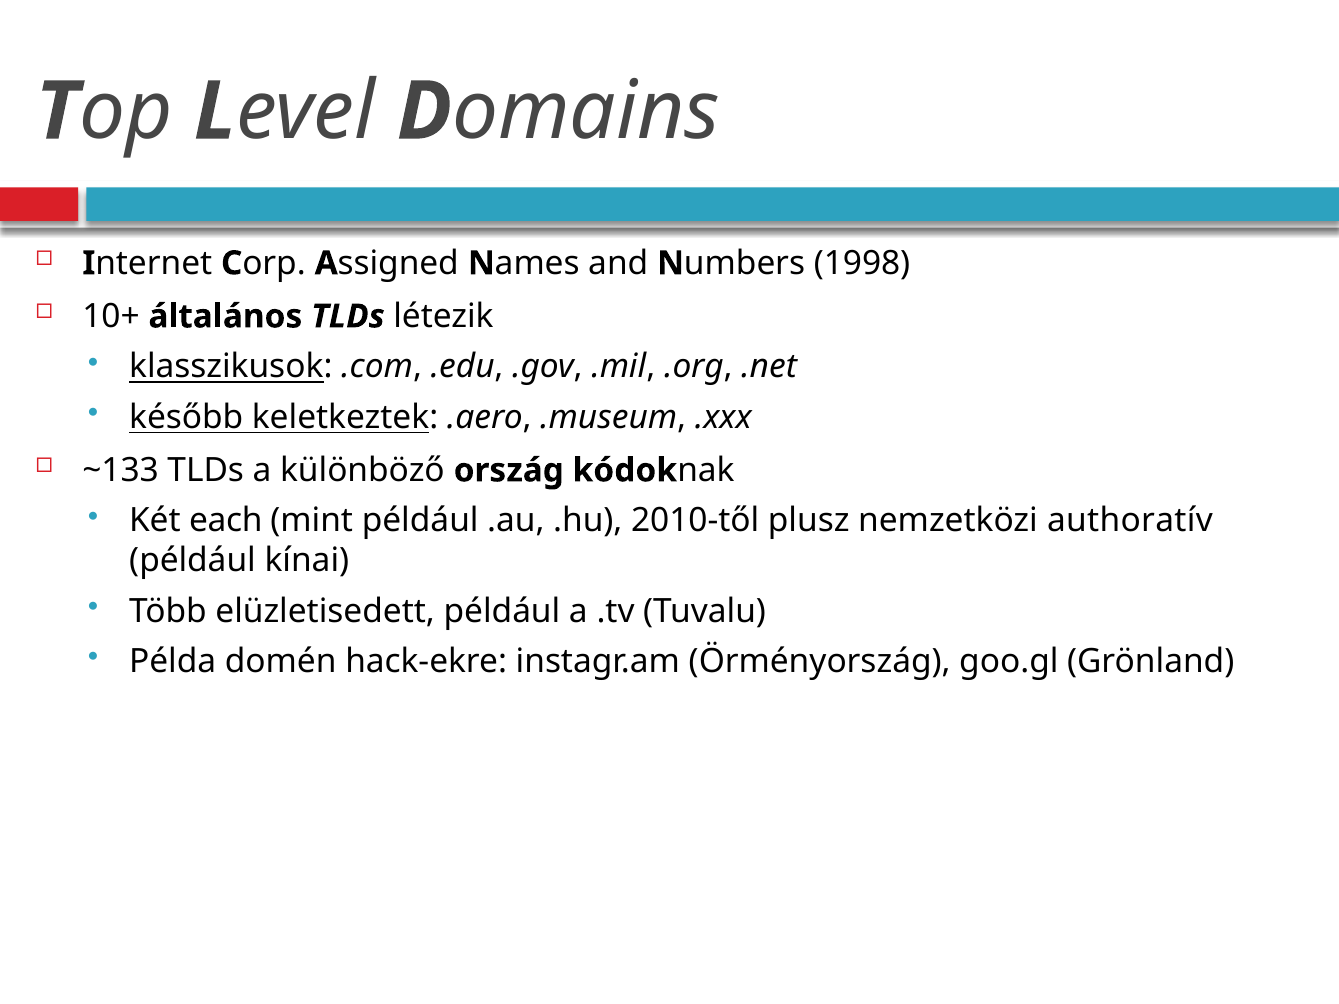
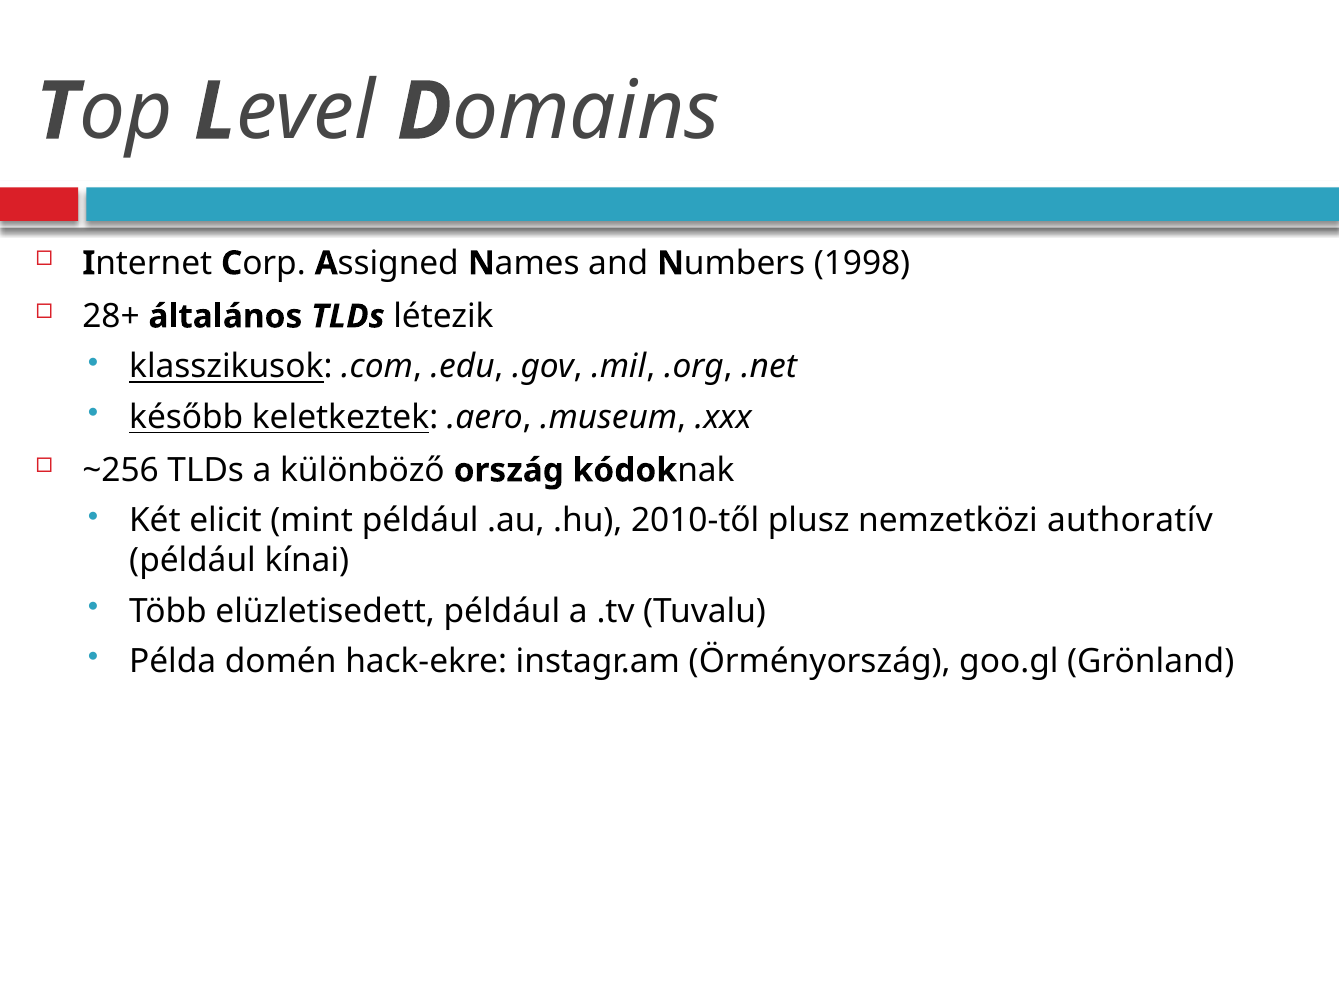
10+: 10+ -> 28+ (111, 317)
~133: ~133 -> ~256 (121, 471)
each: each -> elicit (226, 521)
